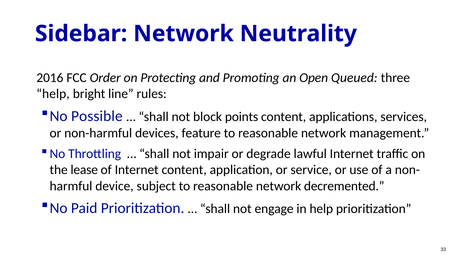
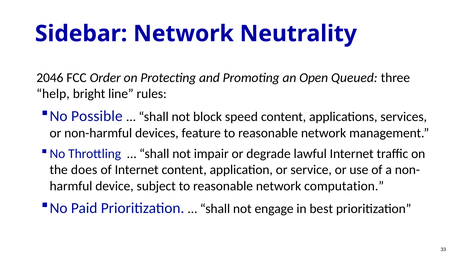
2016: 2016 -> 2046 (50, 78)
points: points -> speed (241, 116)
lease: lease -> does (84, 170)
decremented: decremented -> computation (344, 186)
in help: help -> best (321, 208)
